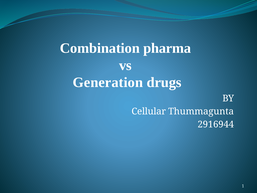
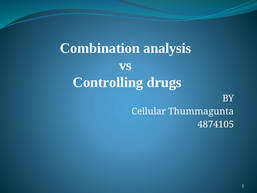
pharma: pharma -> analysis (167, 48)
Generation: Generation -> Controlling (108, 82)
2916944: 2916944 -> 4874105 (216, 124)
